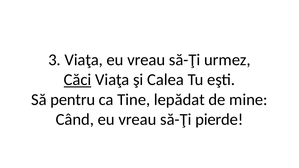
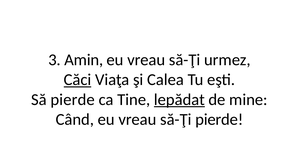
3 Viaţa: Viaţa -> Amin (84, 60)
Să pentru: pentru -> pierde (73, 100)
lepădat underline: none -> present (179, 100)
